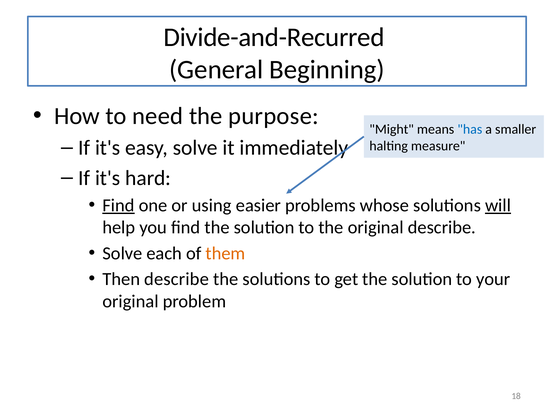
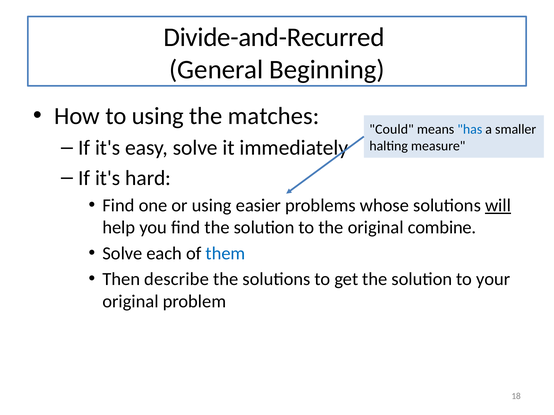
to need: need -> using (158, 116)
purpose: purpose -> matches (274, 116)
Might: Might -> Could (392, 129)
Find underline: present -> none (119, 206)
original describe: describe -> combine (442, 228)
them colour: orange -> blue (226, 254)
